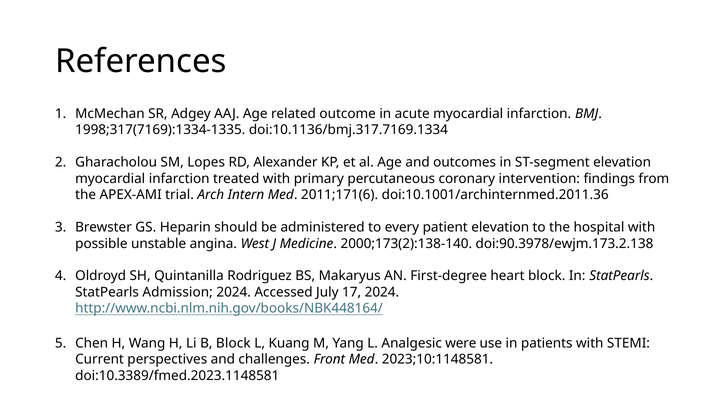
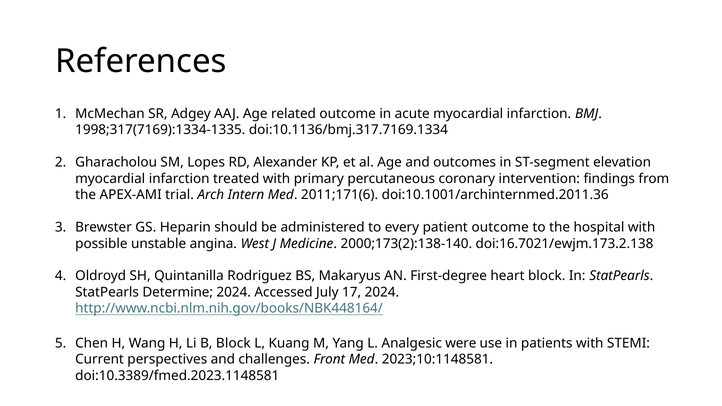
patient elevation: elevation -> outcome (500, 227)
doi:90.3978/ewjm.173.2.138: doi:90.3978/ewjm.173.2.138 -> doi:16.7021/ewjm.173.2.138 (564, 244)
Admission: Admission -> Determine (178, 292)
